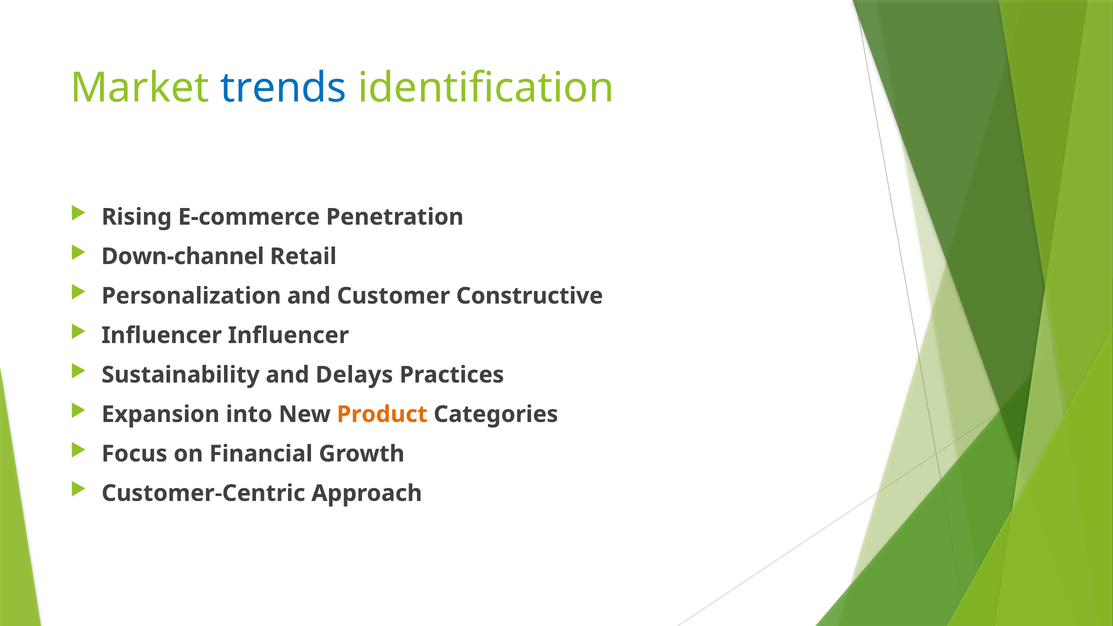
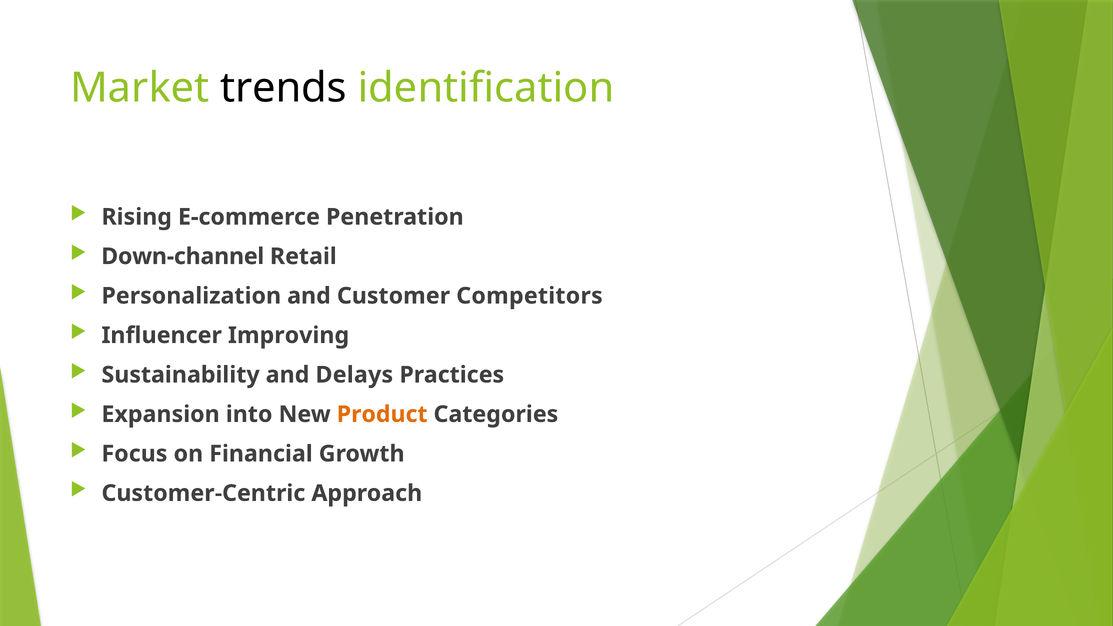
trends colour: blue -> black (284, 88)
Constructive: Constructive -> Competitors (529, 296)
Influencer Influencer: Influencer -> Improving (289, 335)
